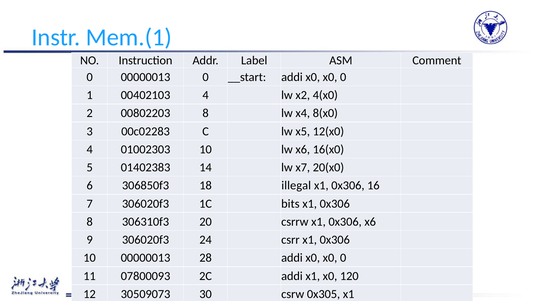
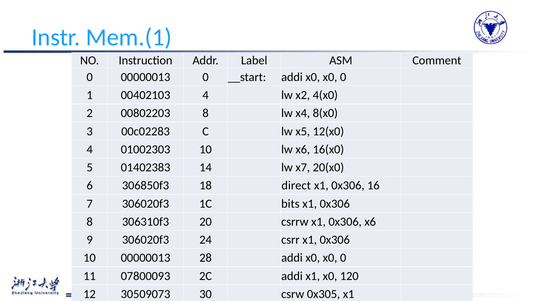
illegal: illegal -> direct (296, 186)
